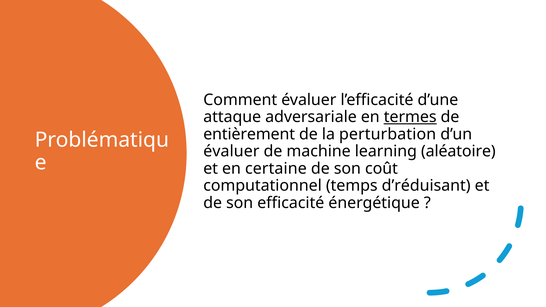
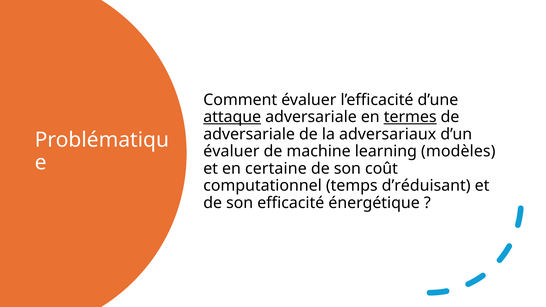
attaque underline: none -> present (232, 117)
entièrement: entièrement -> adversariale (249, 134)
perturbation: perturbation -> adversariaux (388, 134)
aléatoire: aléatoire -> modèles (458, 151)
